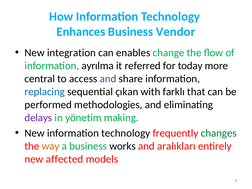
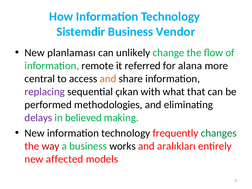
Enhances: Enhances -> Sistemdir (81, 32)
integration: integration -> planlaması (71, 53)
enables: enables -> unlikely (133, 53)
ayrılma: ayrılma -> remote (98, 66)
today: today -> alana (190, 66)
and colour: purple -> orange (108, 79)
replacing colour: blue -> purple (45, 92)
farklı: farklı -> what (174, 92)
yönetim: yönetim -> believed (83, 118)
way colour: orange -> red (51, 146)
